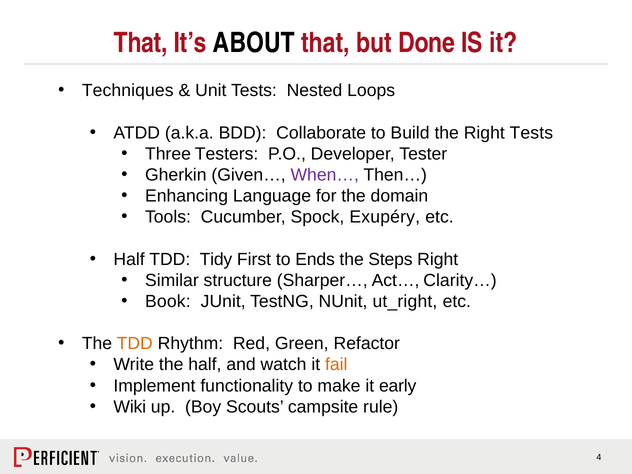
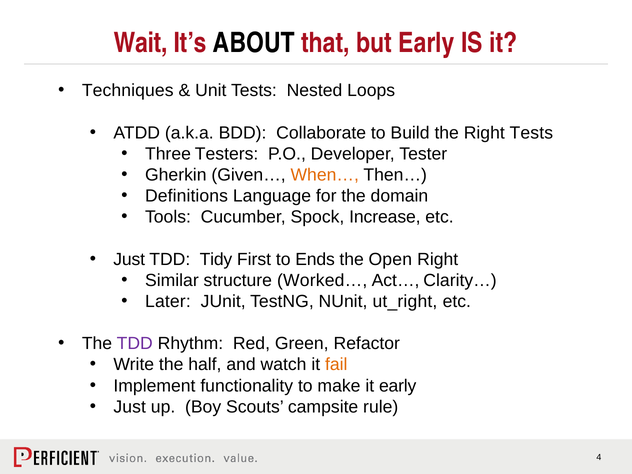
That: That -> Wait (141, 43)
but Done: Done -> Early (427, 43)
When… colour: purple -> orange (325, 175)
Enhancing: Enhancing -> Definitions (187, 196)
Exupéry: Exupéry -> Increase (385, 217)
Half: Half -> Just (129, 259)
Steps: Steps -> Open (390, 259)
Sharper…: Sharper… -> Worked… (322, 280)
Book: Book -> Later (168, 301)
TDD colour: orange -> purple (135, 344)
Wiki: Wiki -> Just (130, 407)
